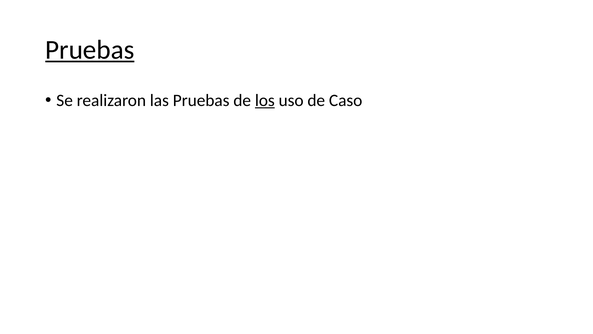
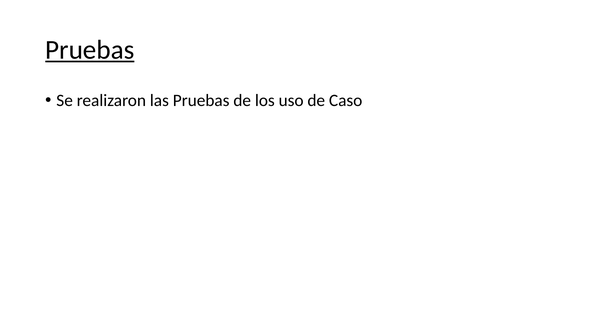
los underline: present -> none (265, 100)
